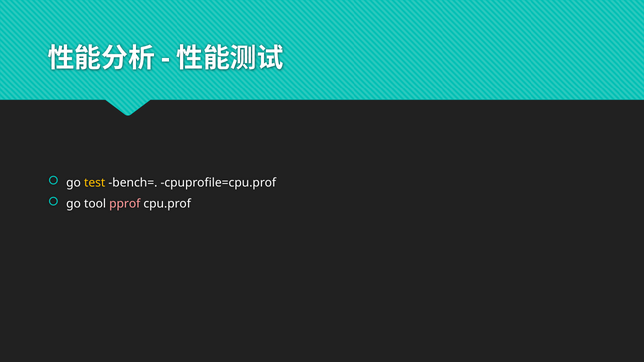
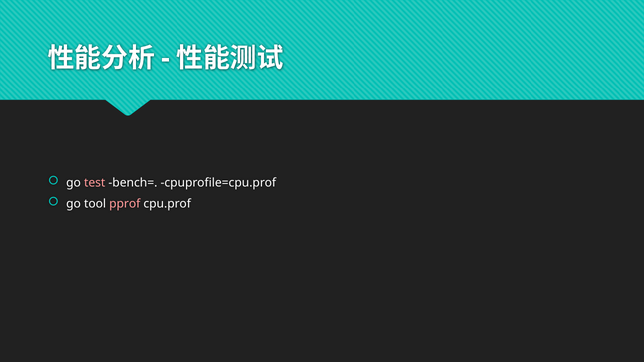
test colour: yellow -> pink (95, 183)
